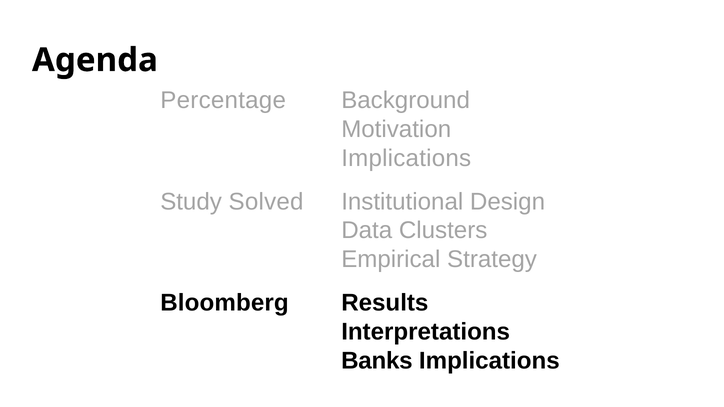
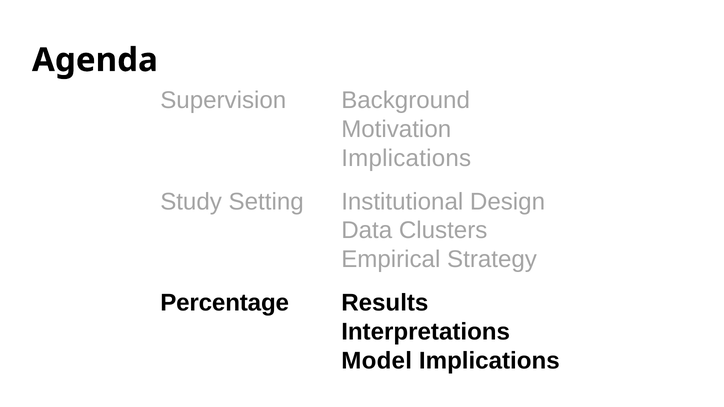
Percentage: Percentage -> Supervision (223, 100)
Solved: Solved -> Setting (266, 202)
Bloomberg: Bloomberg -> Percentage (225, 303)
Banks: Banks -> Model (377, 361)
